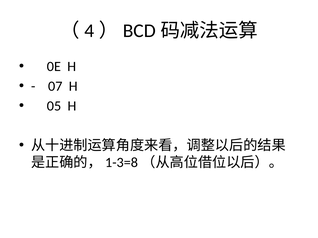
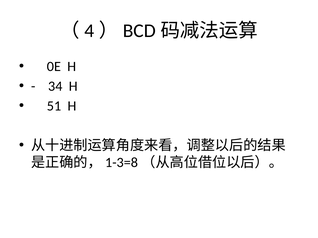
07: 07 -> 34 (55, 87)
05: 05 -> 51 (54, 106)
